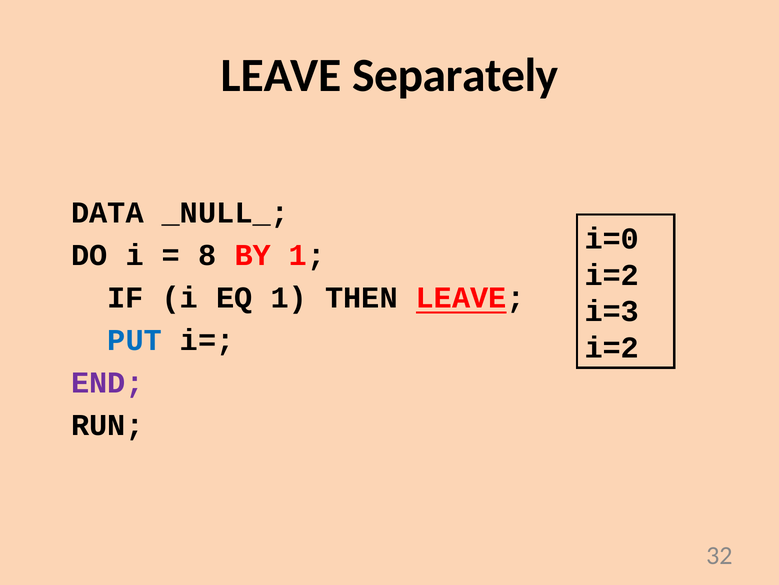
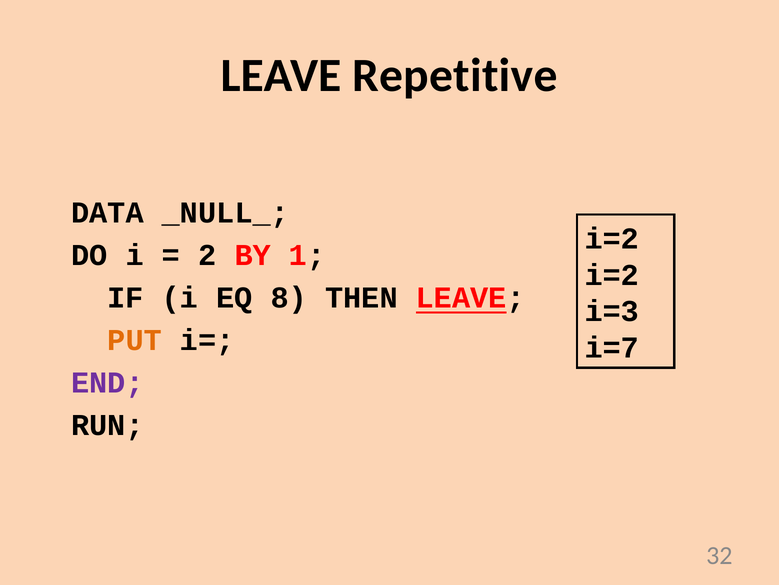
Separately: Separately -> Repetitive (455, 75)
i=0: i=0 -> i=2 (612, 238)
8: 8 -> 2 (207, 255)
EQ 1: 1 -> 8 (289, 297)
PUT colour: blue -> orange (135, 340)
i=2: i=2 -> i=7 (612, 347)
